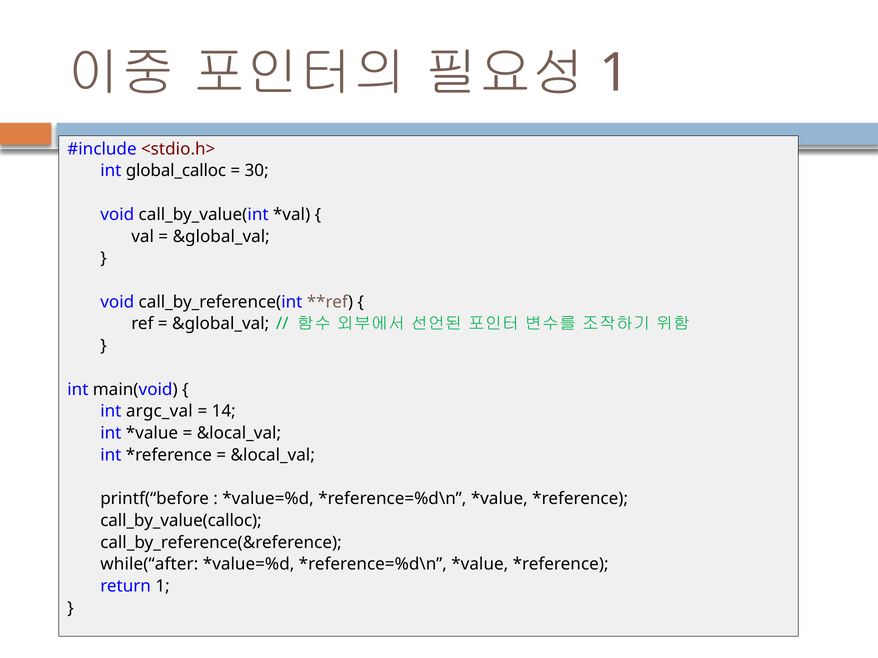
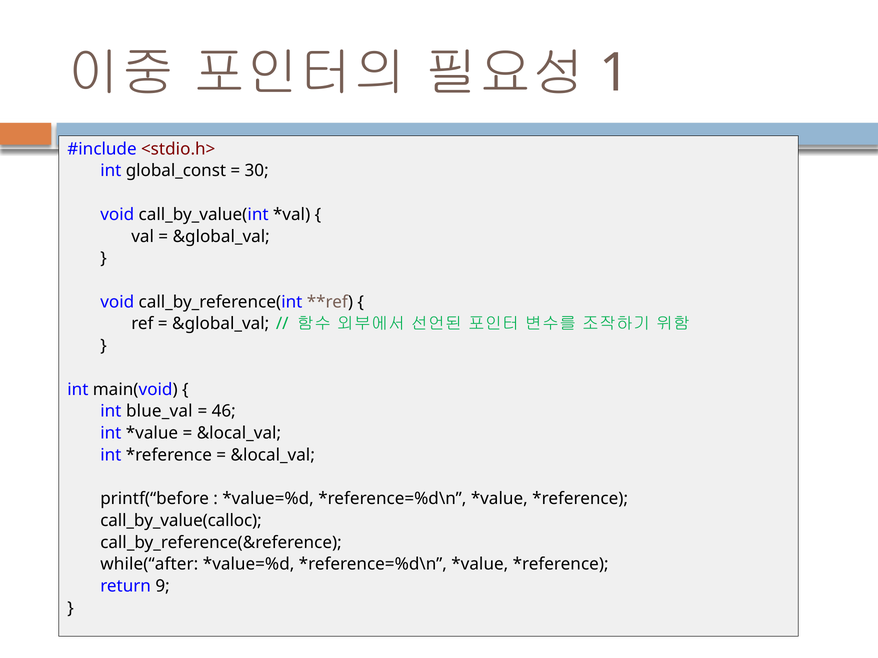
global_calloc: global_calloc -> global_const (176, 171)
argc_val: argc_val -> blue_val (159, 412)
14: 14 -> 46 (224, 412)
return 1: 1 -> 9 (163, 587)
